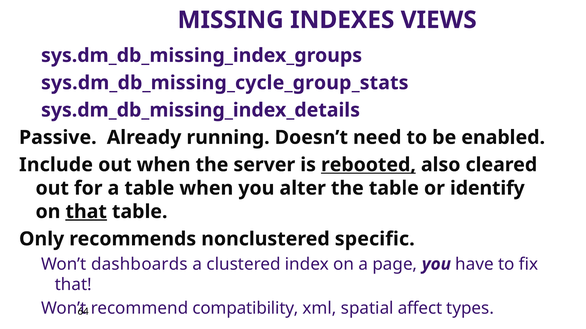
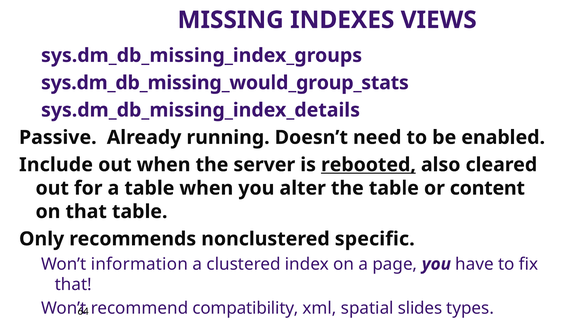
sys.dm_db_missing_cycle_group_stats: sys.dm_db_missing_cycle_group_stats -> sys.dm_db_missing_would_group_stats (225, 83)
identify: identify -> content (487, 189)
that underline: present -> none (86, 212)
dashboards: dashboards -> information (139, 265)
affect: affect -> slides (420, 309)
